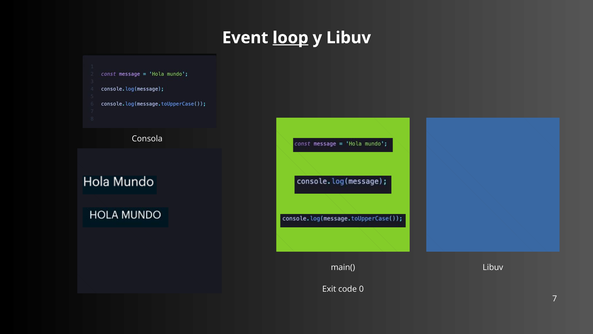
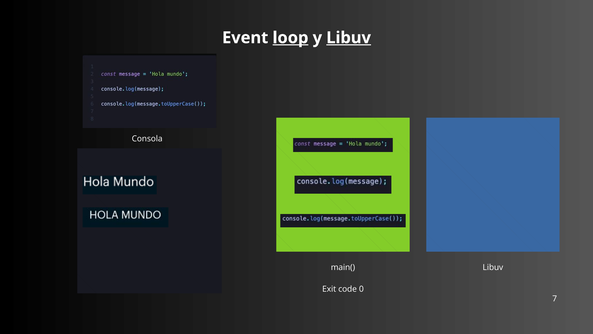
Libuv underline: none -> present (349, 38)
